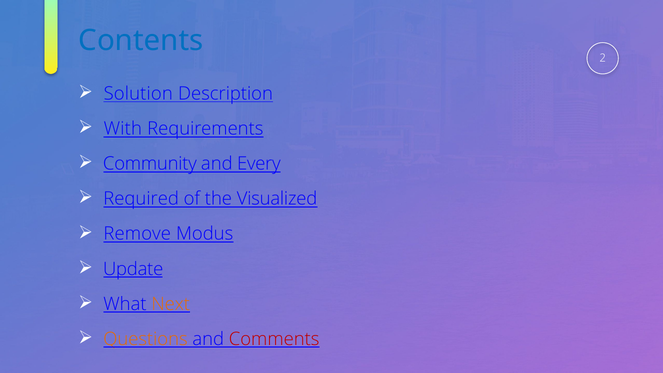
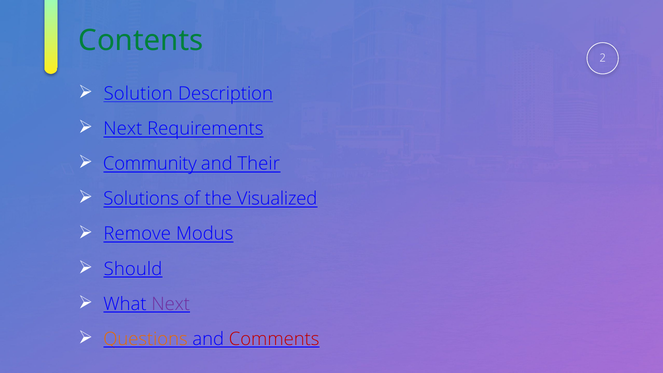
Contents colour: blue -> green (141, 41)
With: With -> Next (123, 129)
Every: Every -> Their (259, 164)
Required: Required -> Solutions (141, 199)
Update: Update -> Should (133, 269)
Next colour: orange -> purple (171, 304)
